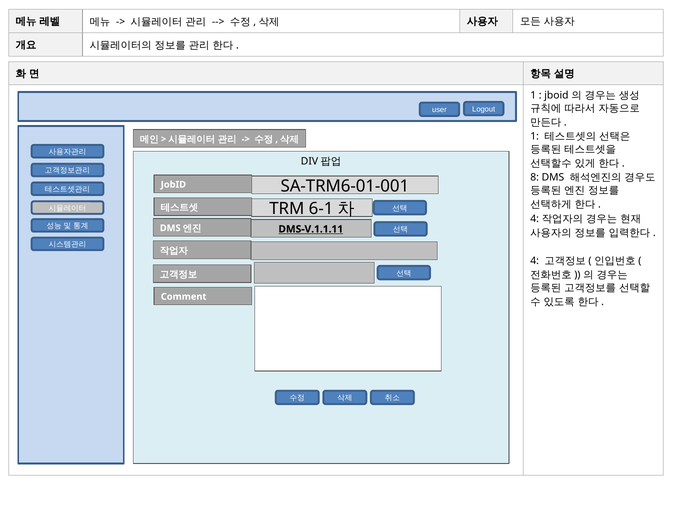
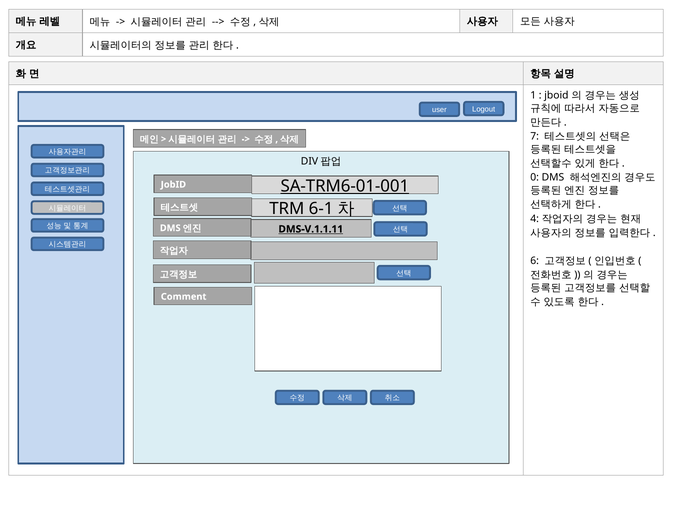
1: 1 -> 7 (535, 136)
8: 8 -> 0 (535, 178)
SA-TRM6-01-001 underline: none -> present (345, 186)
4: 4 -> 6 (535, 261)
